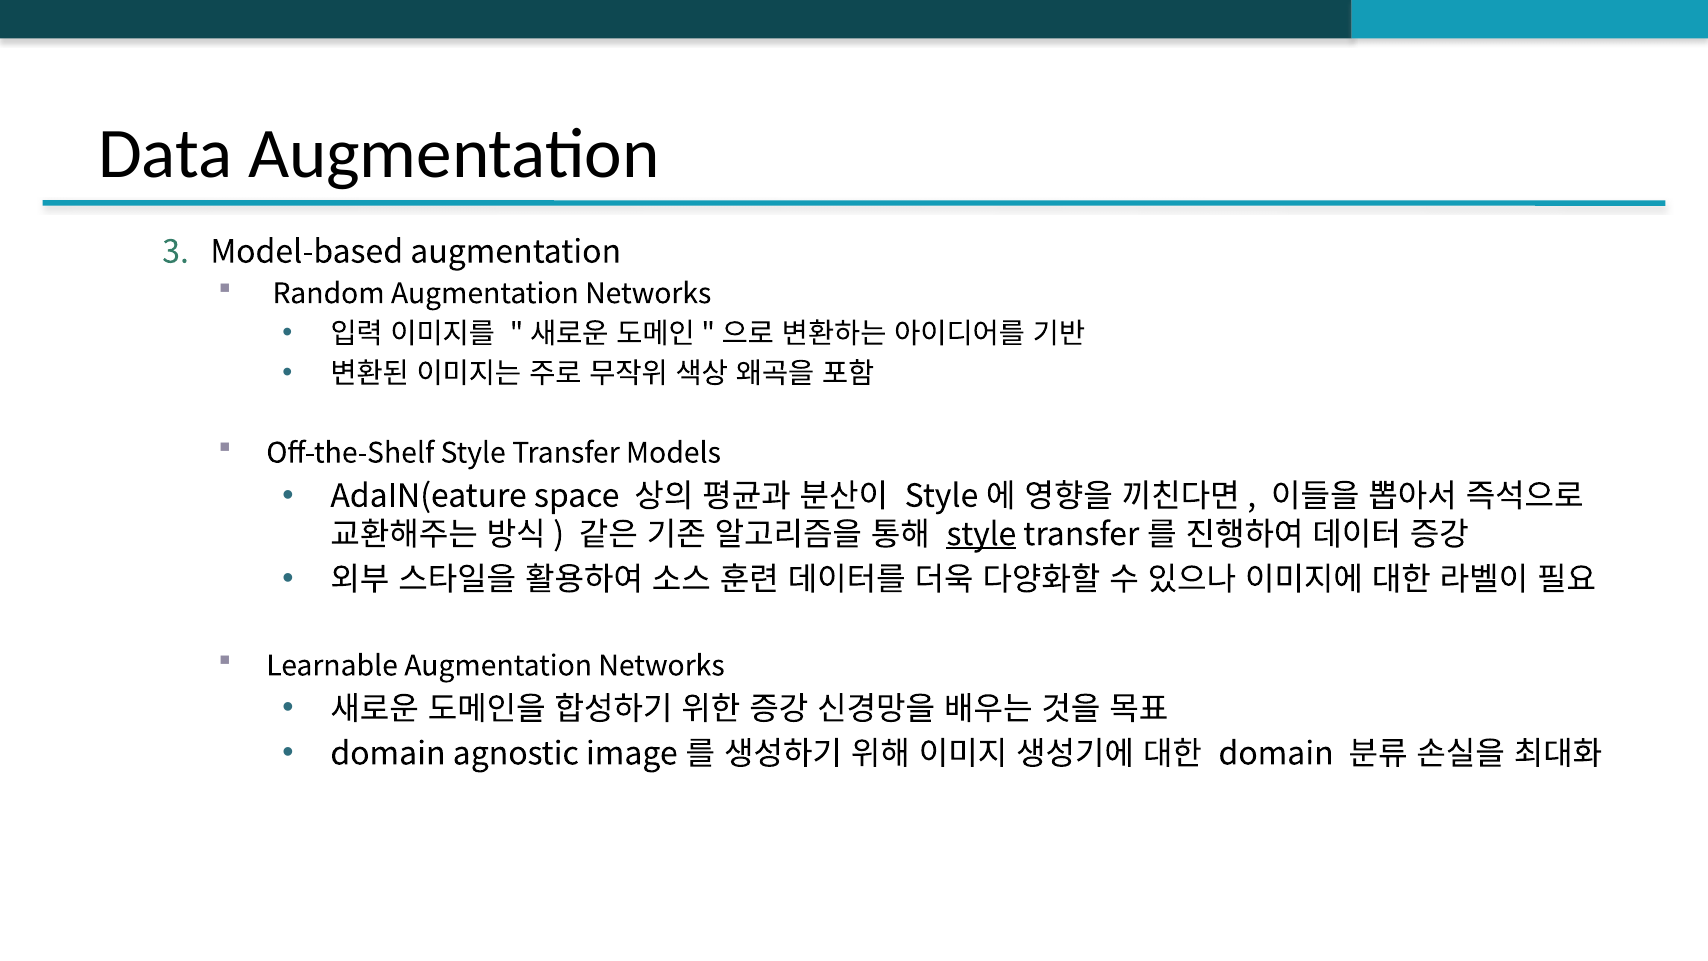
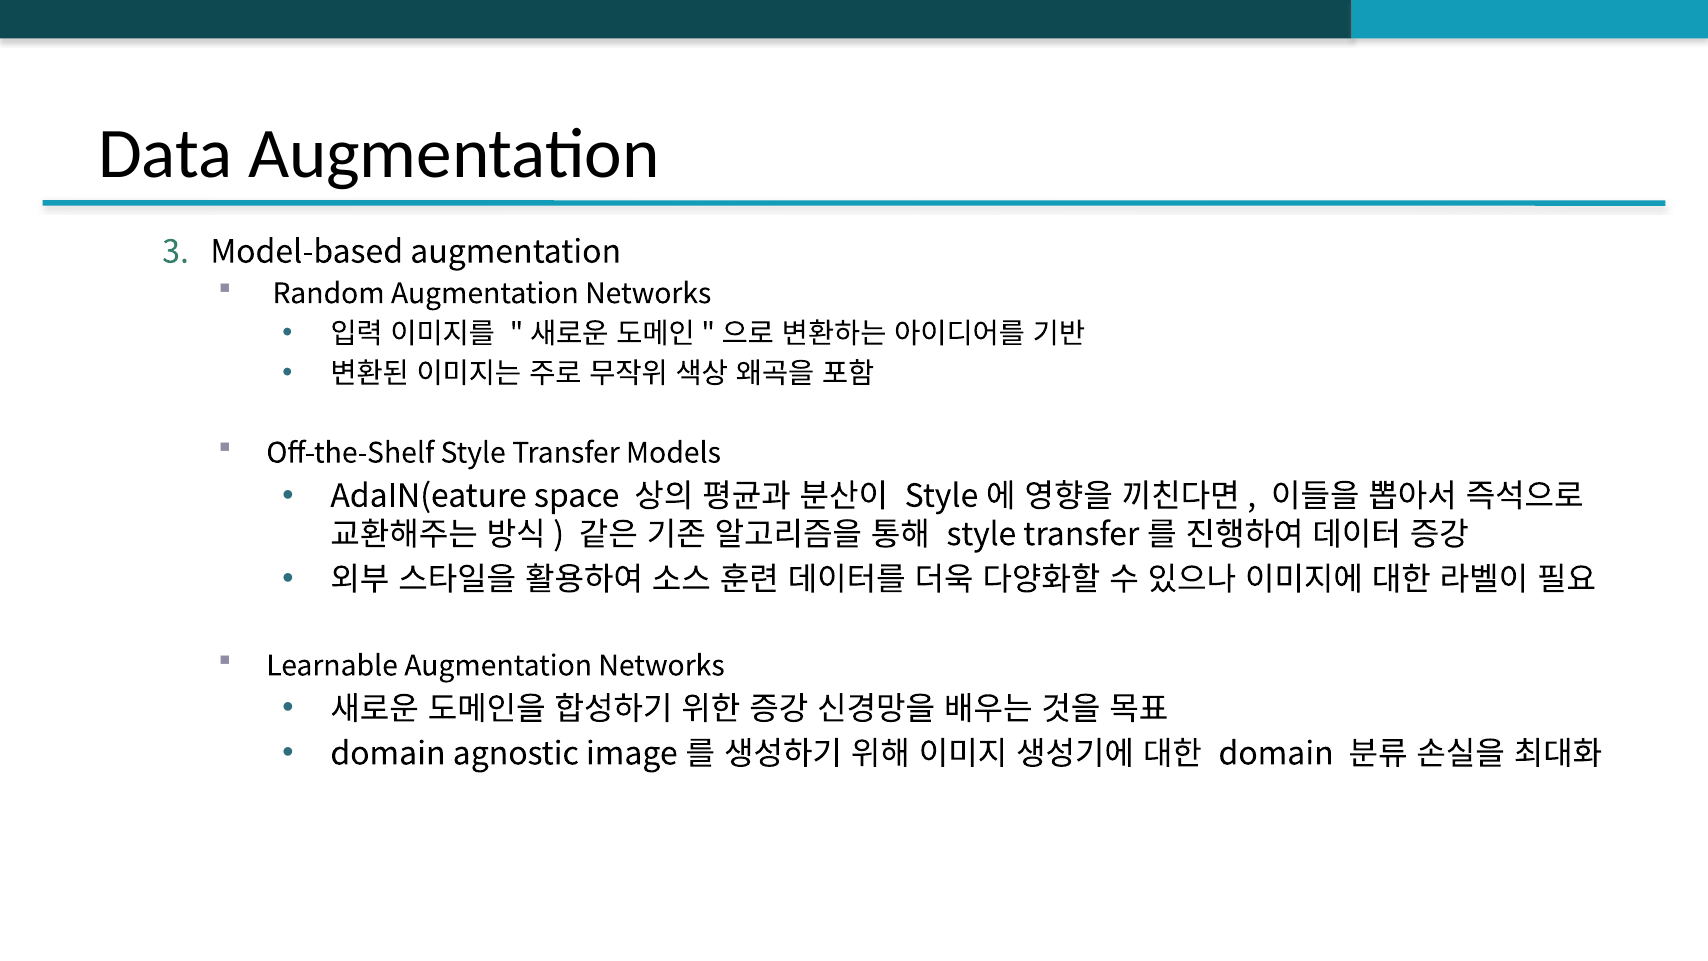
style underline: present -> none (981, 535)
